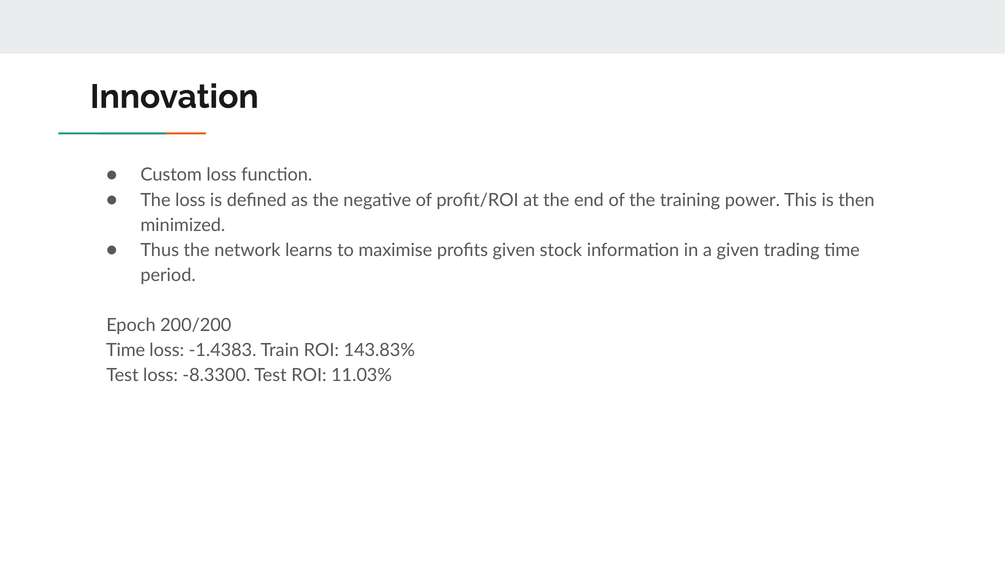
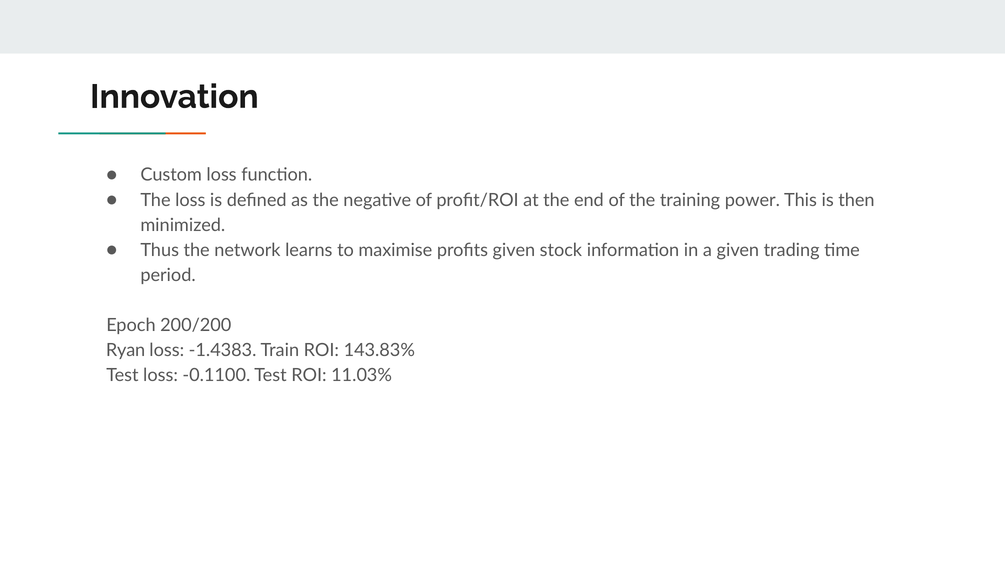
Time: Time -> Ryan (126, 350)
-8.3300: -8.3300 -> -0.1100 (216, 375)
